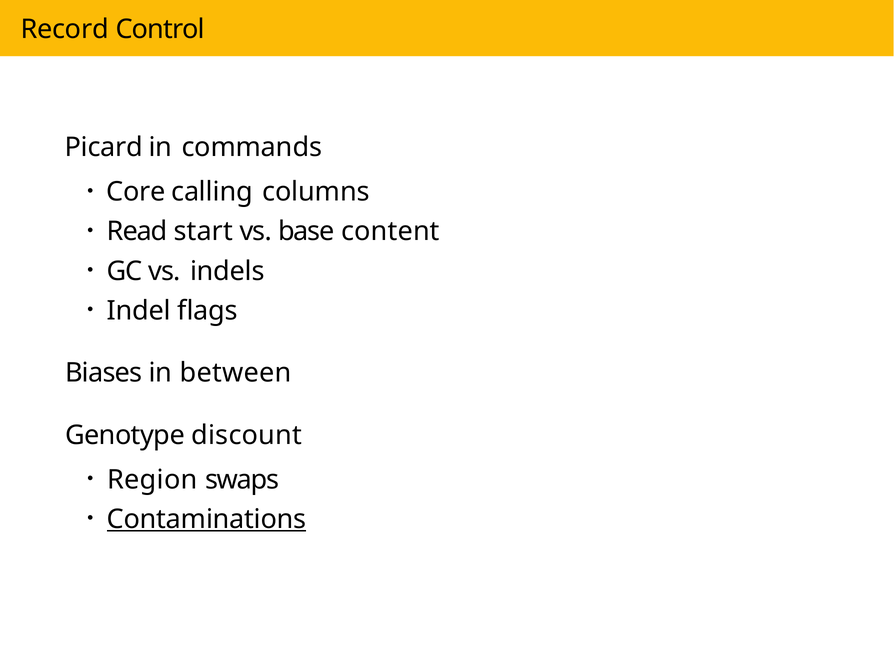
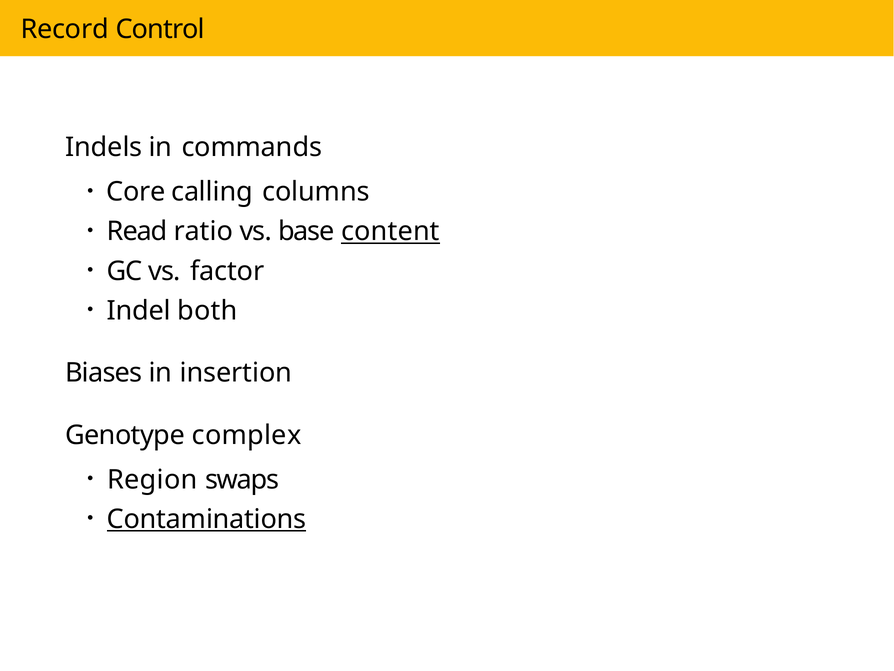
Picard: Picard -> Indels (104, 148)
start: start -> ratio (203, 232)
content underline: none -> present (390, 232)
indels: indels -> factor (227, 271)
flags: flags -> both (207, 311)
between: between -> insertion (236, 373)
discount: discount -> complex (247, 435)
